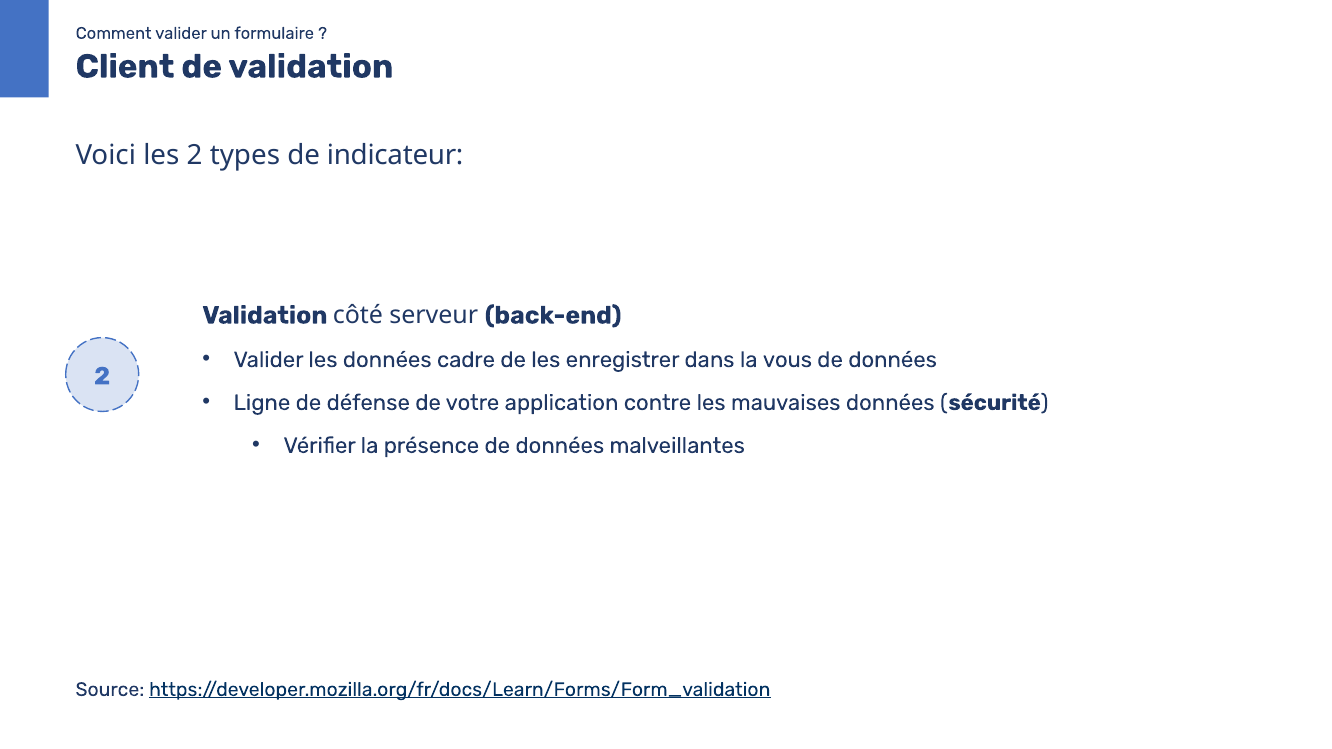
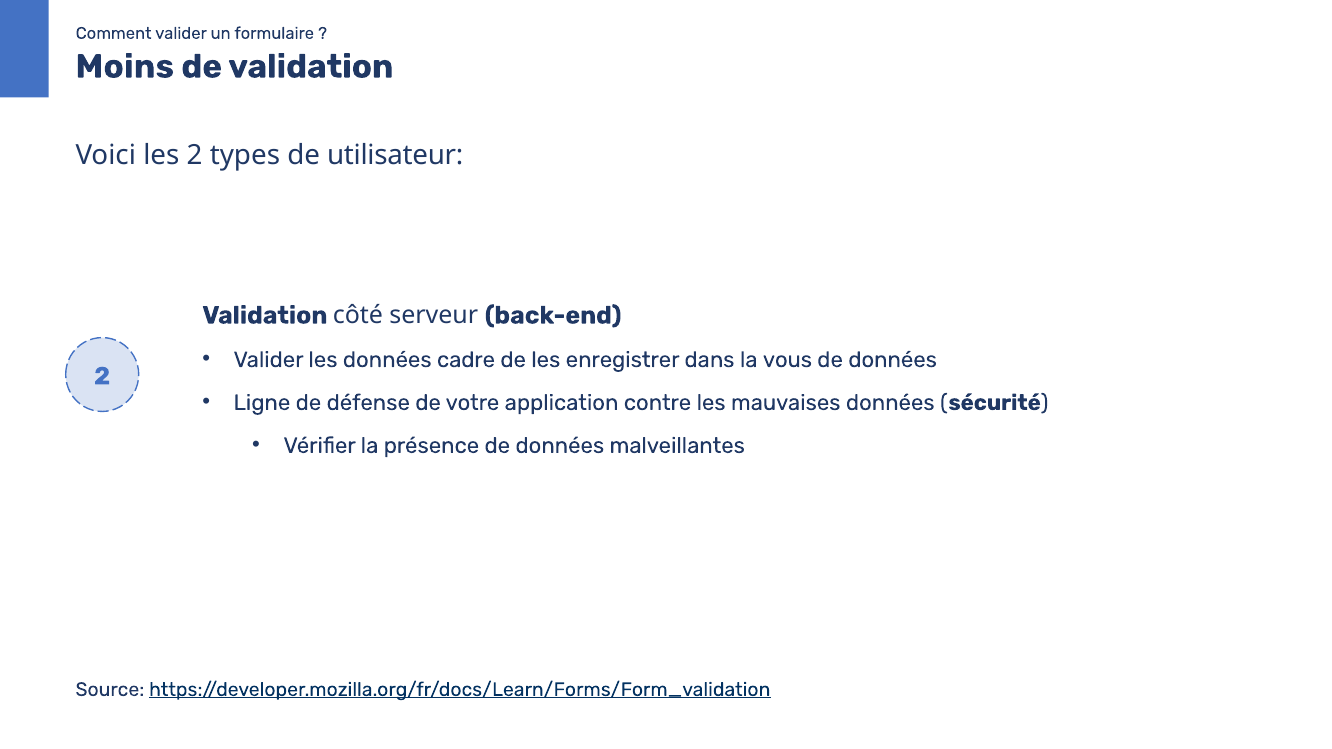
Client: Client -> Moins (125, 67)
indicateur: indicateur -> utilisateur (395, 156)
